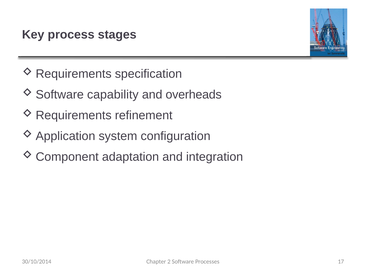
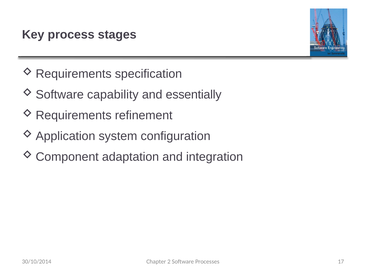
overheads: overheads -> essentially (194, 95)
